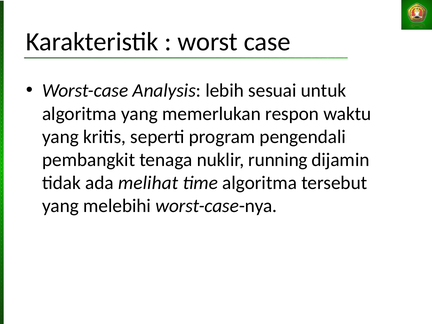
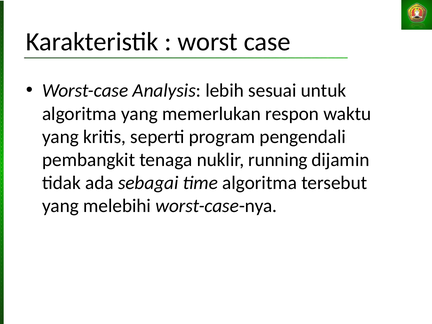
melihat: melihat -> sebagai (148, 183)
